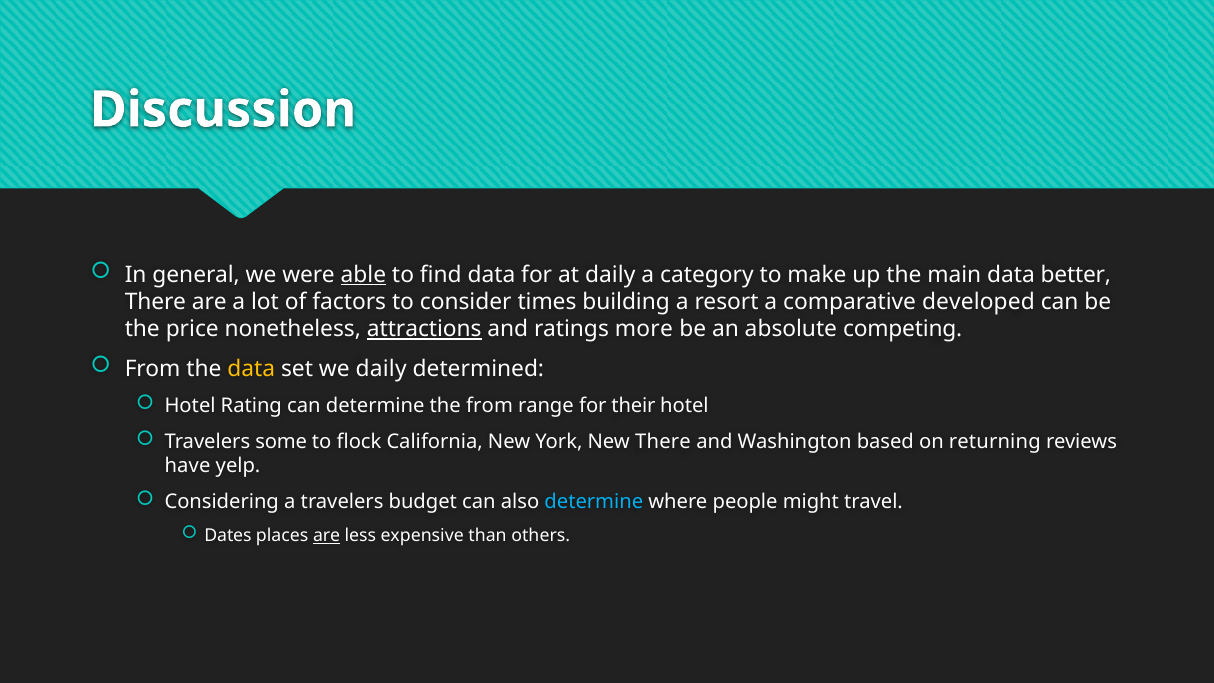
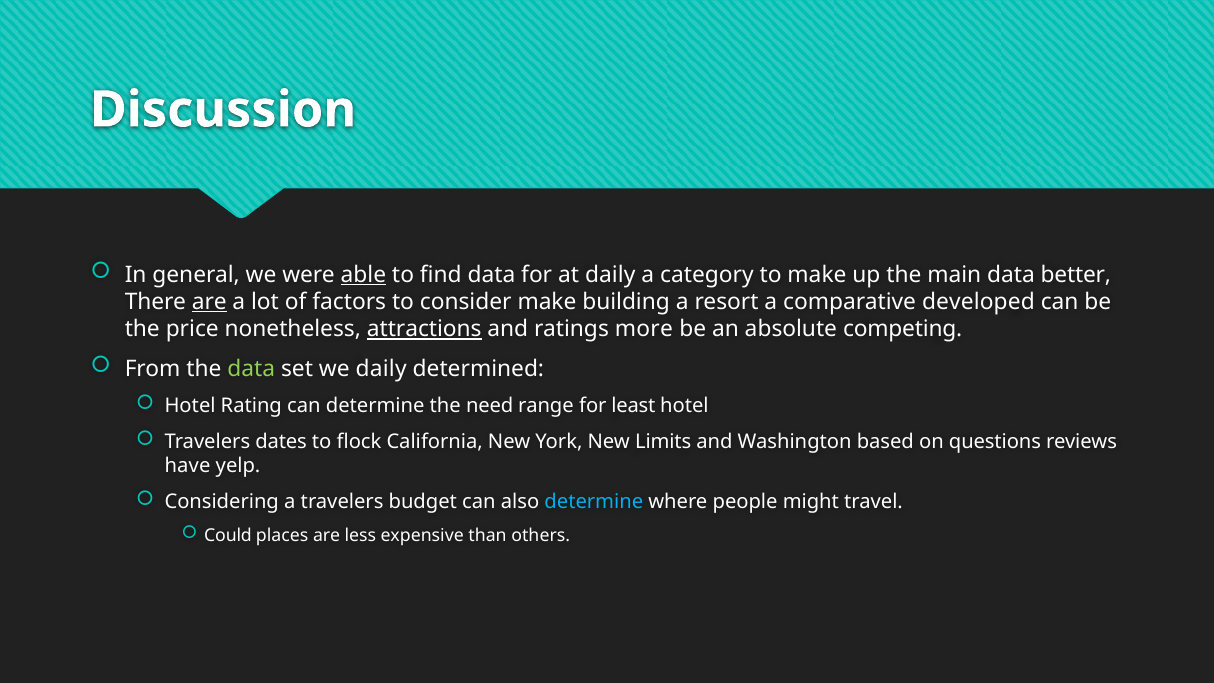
are underline: none -> present (209, 302)
consider times: times -> make (547, 302)
data colour: yellow -> light green (251, 369)
the from: from -> need (490, 406)
their: their -> least (633, 406)
some: some -> dates (281, 442)
New There: There -> Limits (663, 442)
returning: returning -> questions (995, 442)
Dates: Dates -> Could (228, 536)
are underline: present -> none (327, 536)
